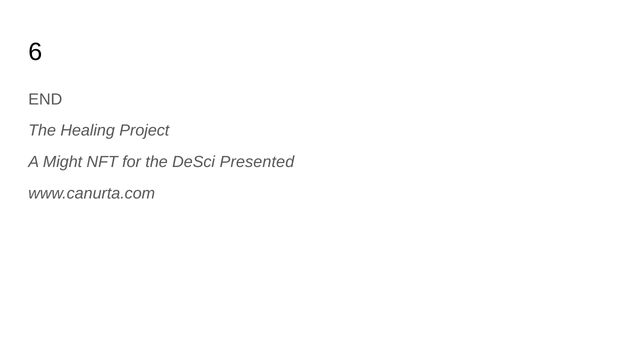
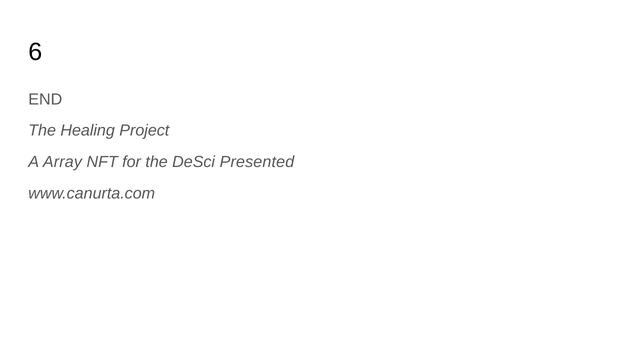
Might: Might -> Array (62, 162)
